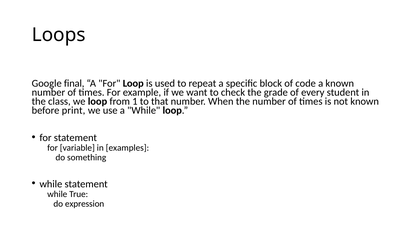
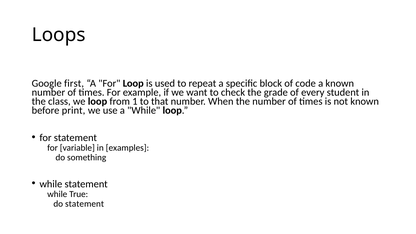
final: final -> first (74, 84)
do expression: expression -> statement (85, 204)
